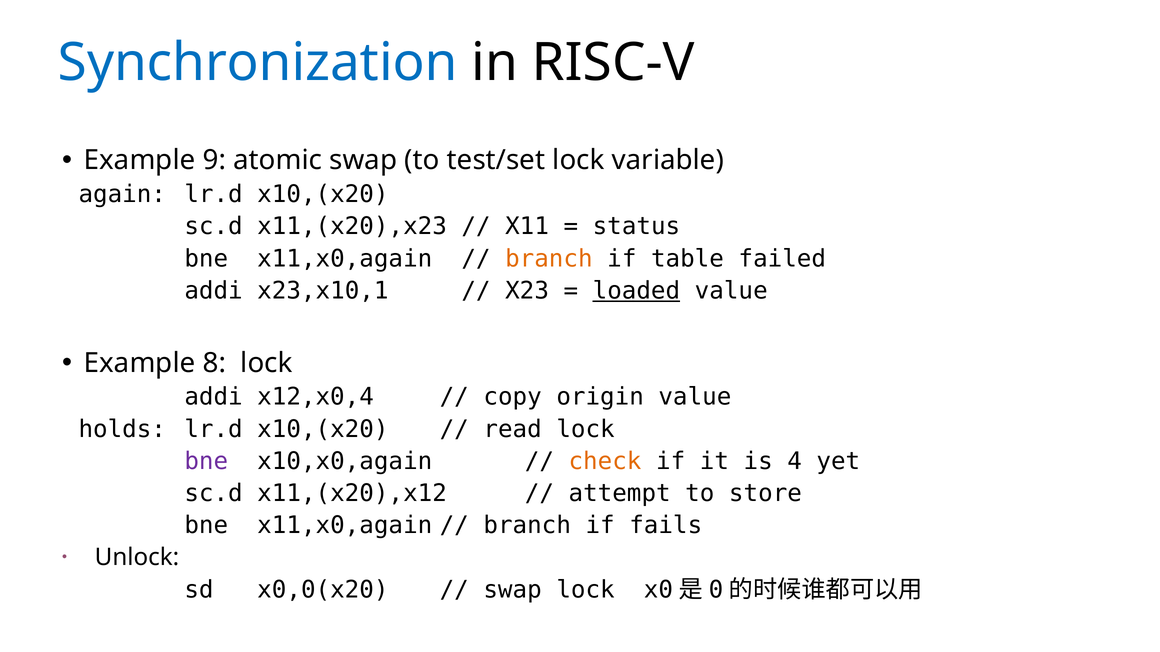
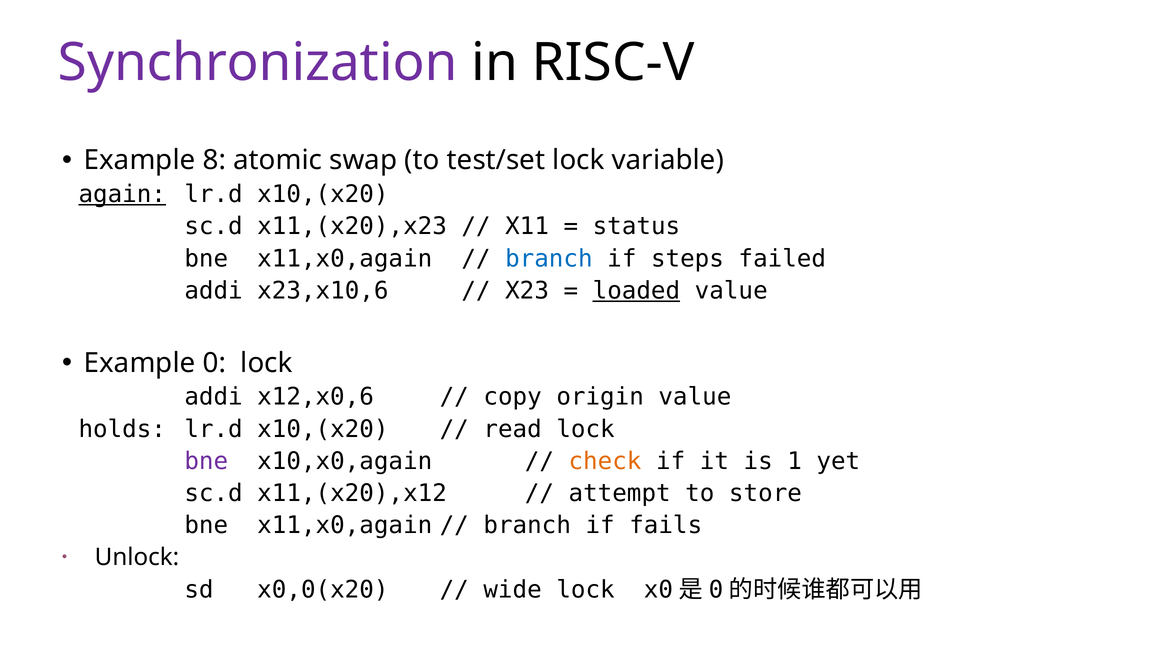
Synchronization colour: blue -> purple (258, 63)
9: 9 -> 8 (214, 160)
again underline: none -> present (122, 195)
branch colour: orange -> blue (549, 259)
table: table -> steps (687, 259)
x23,x10,1: x23,x10,1 -> x23,x10,6 (323, 291)
8: 8 -> 0 (214, 363)
x12,x0,4: x12,x0,4 -> x12,x0,6 (316, 397)
4: 4 -> 1 (795, 462)
swap: swap -> wide (513, 590)
